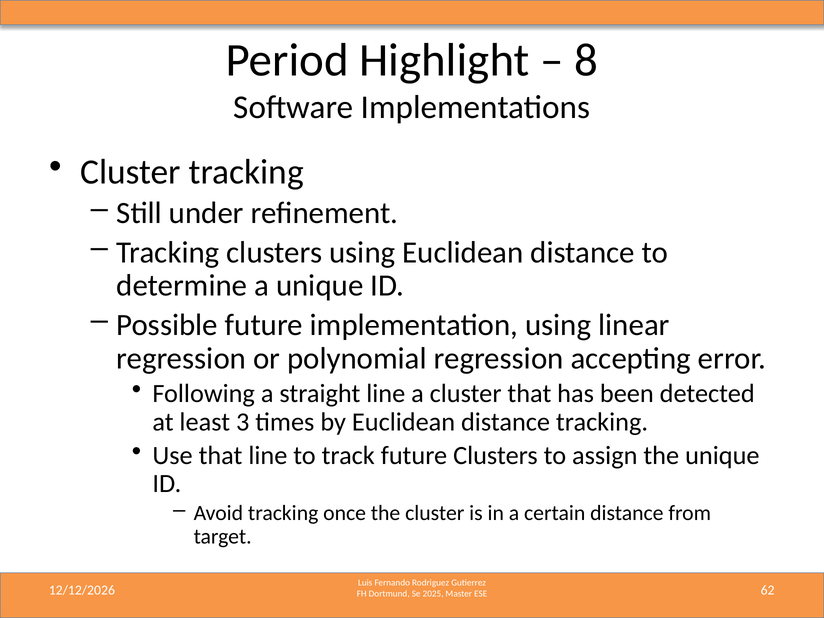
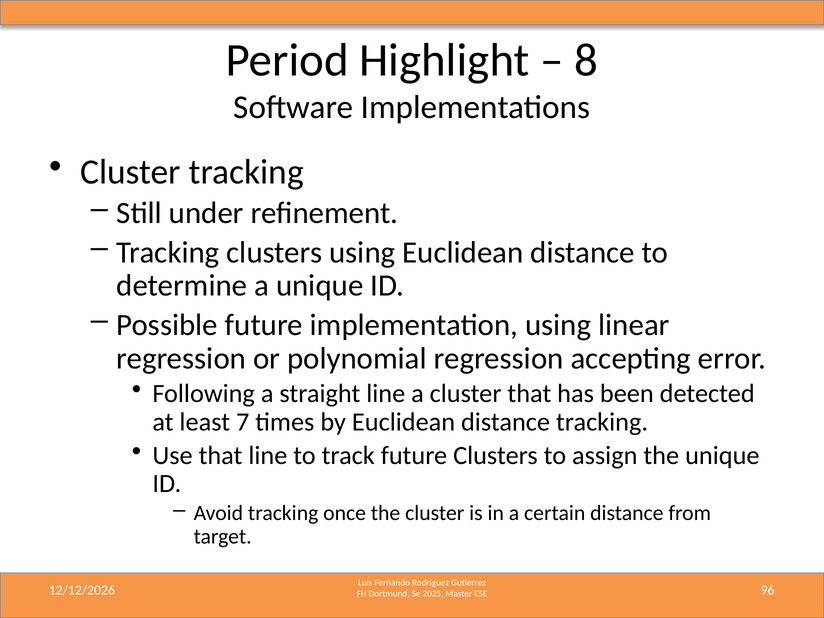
3: 3 -> 7 (243, 422)
62: 62 -> 96 (768, 590)
